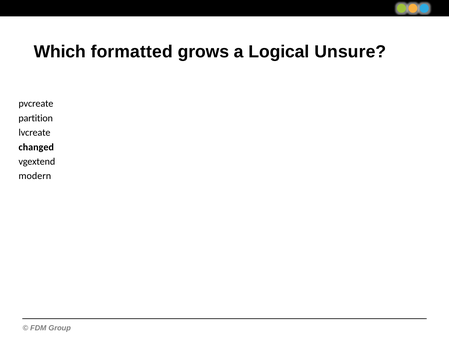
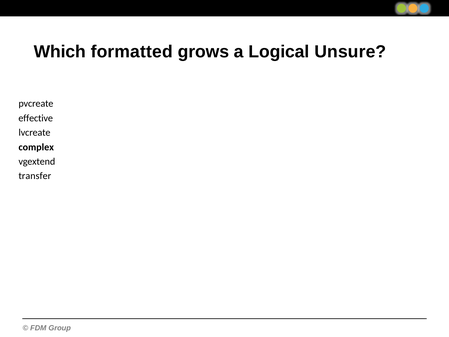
partition: partition -> effective (36, 118)
changed: changed -> complex (36, 147)
modern: modern -> transfer (35, 176)
